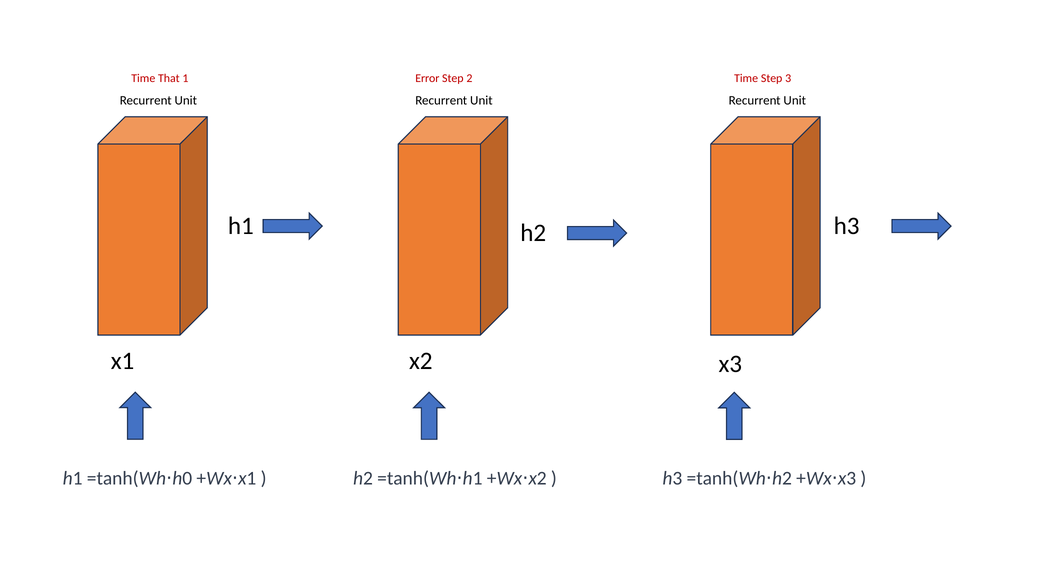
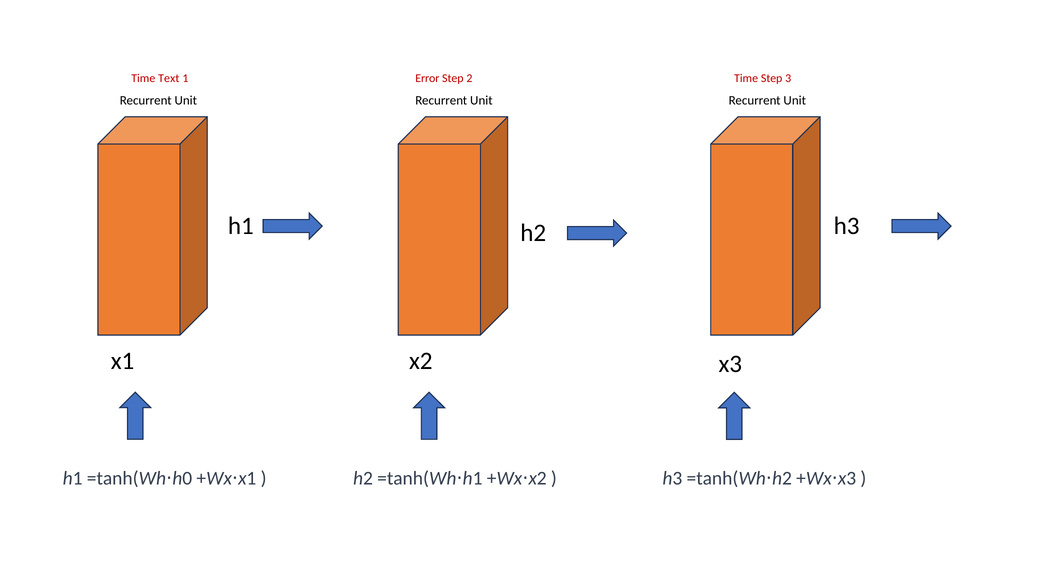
That: That -> Text (169, 78)
